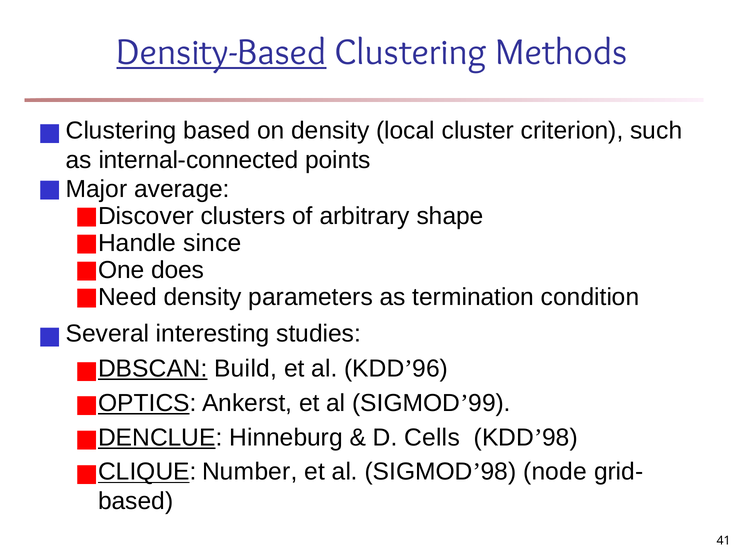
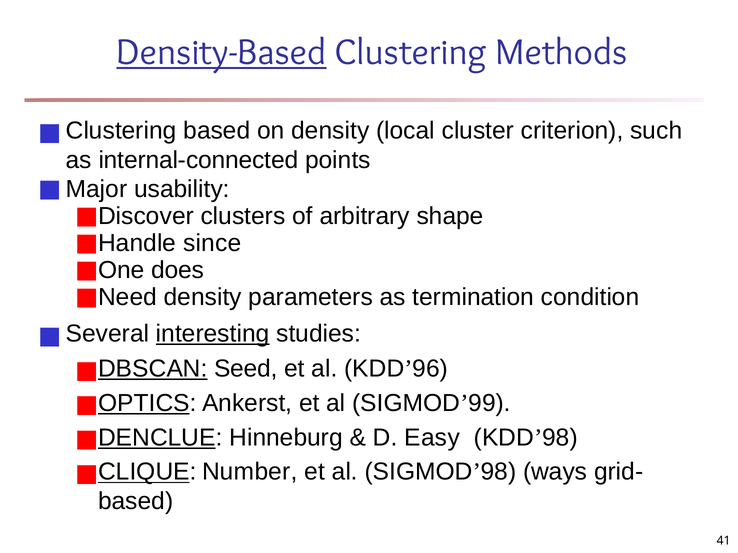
average: average -> usability (182, 189)
interesting underline: none -> present (213, 334)
Build: Build -> Seed (246, 369)
Cells: Cells -> Easy (432, 438)
node: node -> ways (555, 472)
